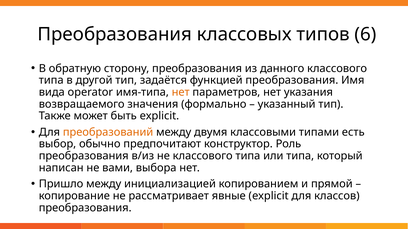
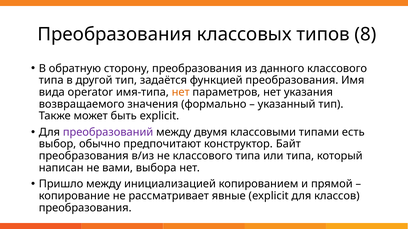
6: 6 -> 8 (366, 34)
преобразований colour: orange -> purple (108, 132)
Роль: Роль -> Байт (288, 144)
